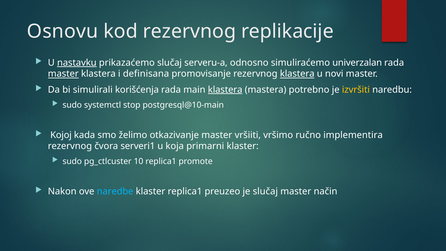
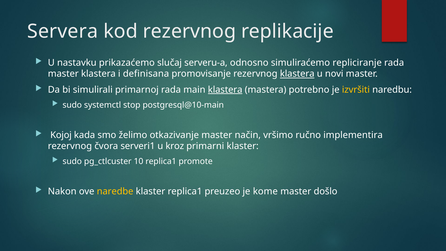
Osnovu: Osnovu -> Servera (63, 31)
nastavku underline: present -> none (77, 63)
univerzalan: univerzalan -> repliciranje (357, 63)
master underline: present -> none (63, 74)
korišćenja: korišćenja -> primarnoj (137, 90)
vršiiti: vršiiti -> način (248, 135)
koja: koja -> kroz (175, 146)
naredbe colour: light blue -> yellow (115, 191)
je slučaj: slučaj -> kome (265, 191)
način: način -> došlo (326, 191)
